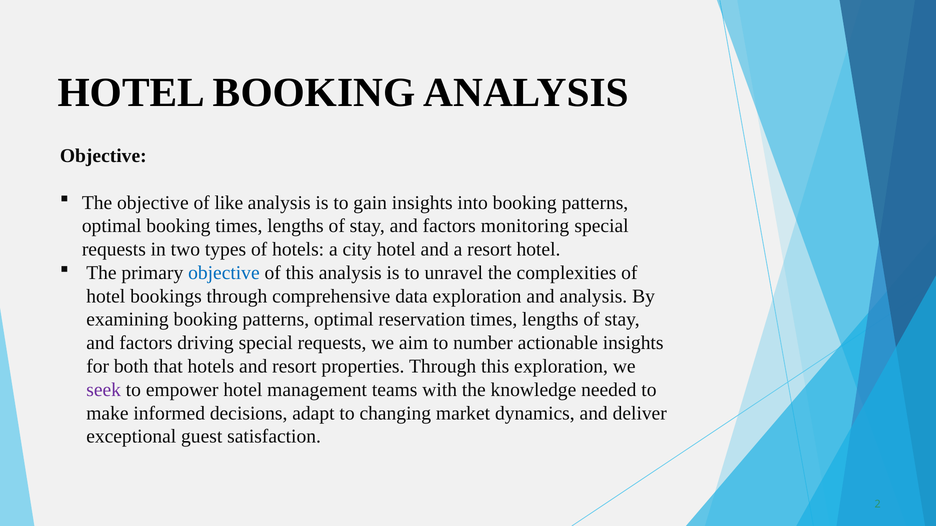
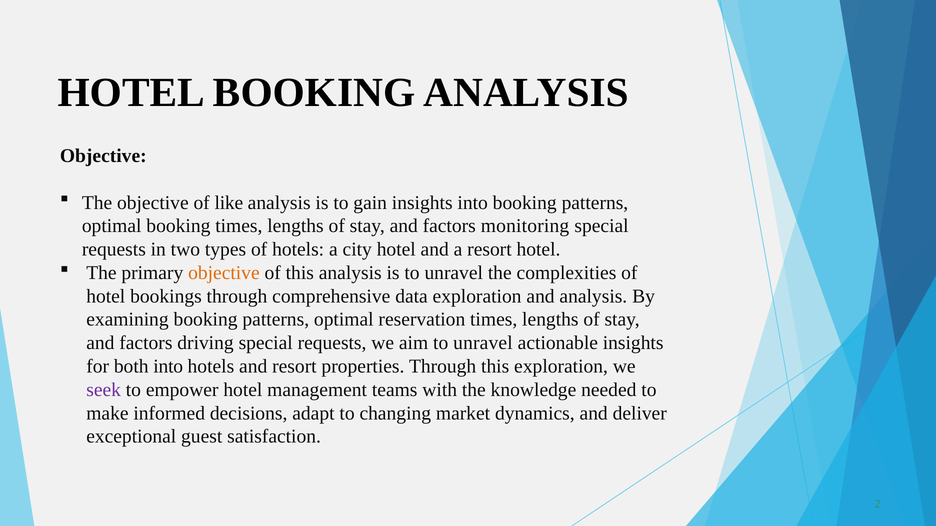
objective colour: blue -> orange (224, 273)
aim to number: number -> unravel (483, 343)
both that: that -> into (168, 367)
